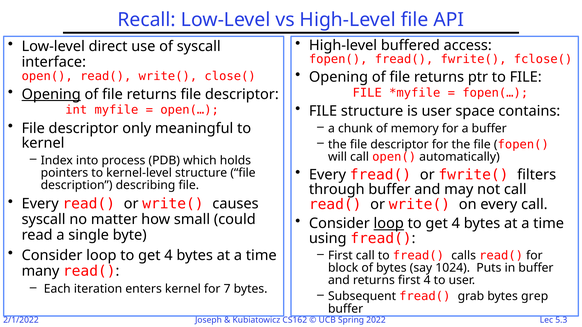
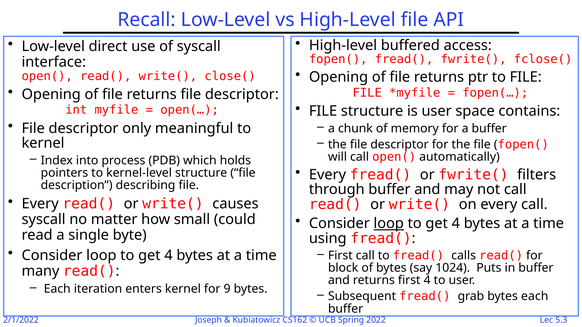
Opening underline: present -> none (51, 94)
7: 7 -> 9 (227, 289)
bytes grep: grep -> each (535, 297)
